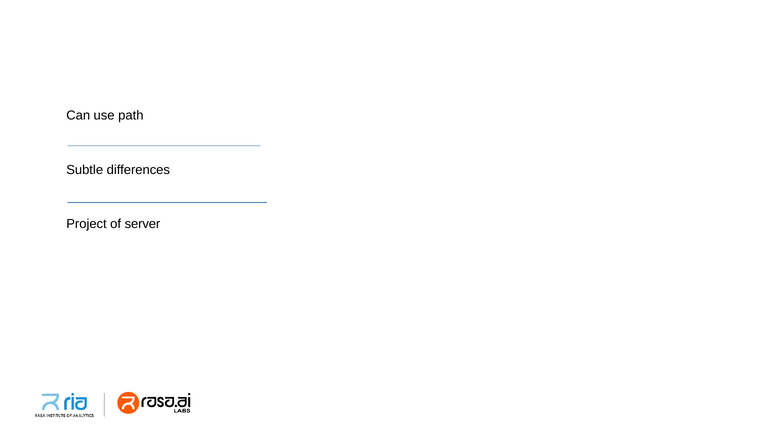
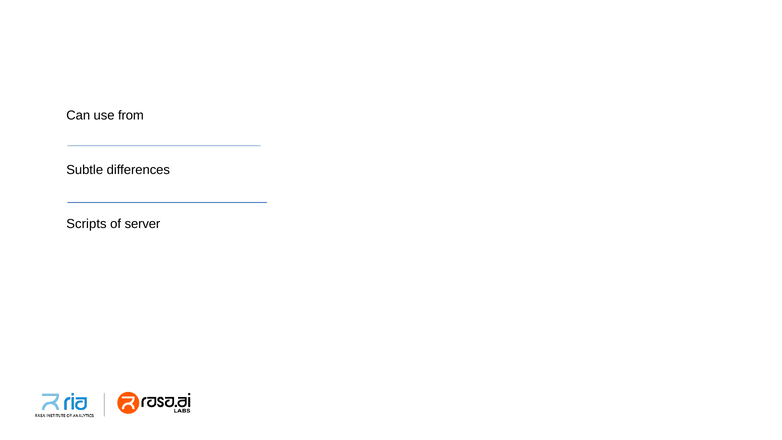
path: path -> from (131, 116)
Project: Project -> Scripts (86, 224)
